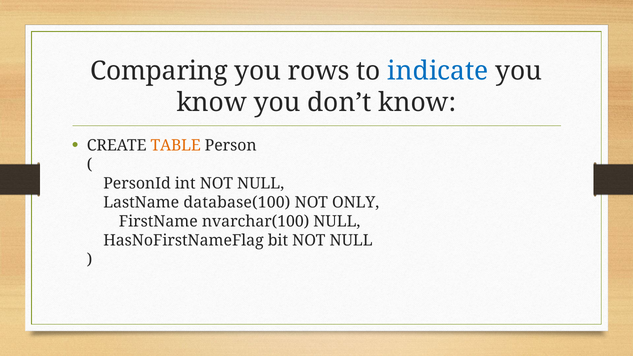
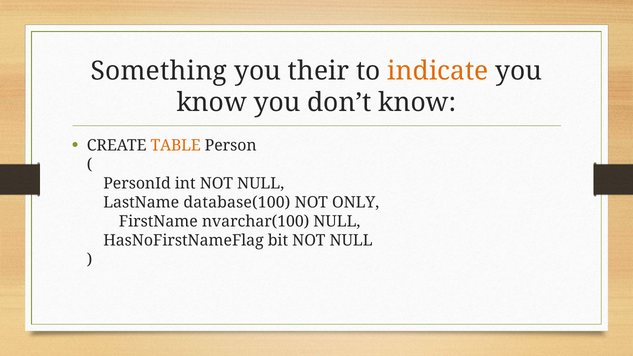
Comparing: Comparing -> Something (159, 71)
rows: rows -> their (319, 71)
indicate colour: blue -> orange (438, 71)
